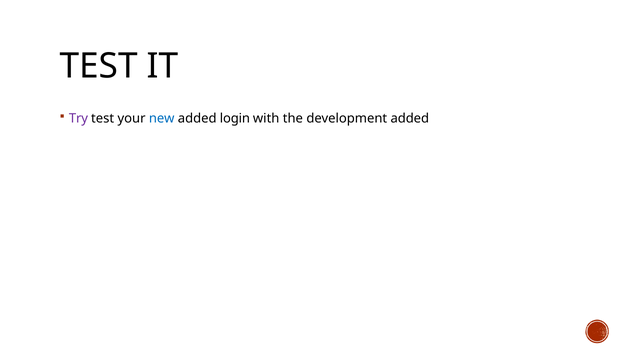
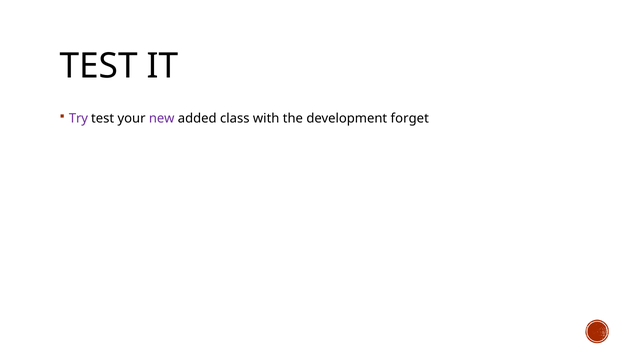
new colour: blue -> purple (162, 118)
login: login -> class (235, 118)
development added: added -> forget (410, 118)
